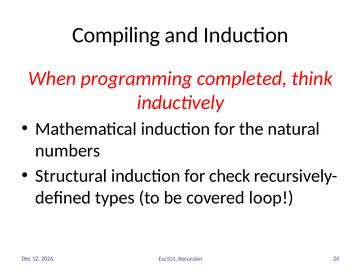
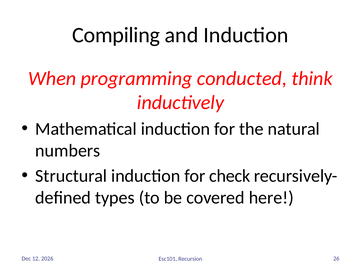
completed: completed -> conducted (242, 78)
loop: loop -> here (271, 197)
